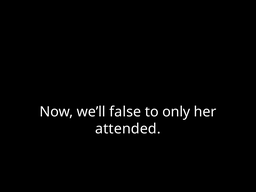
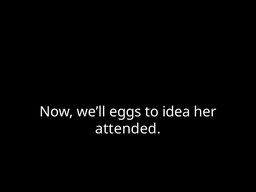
false: false -> eggs (125, 112)
only: only -> idea (176, 112)
